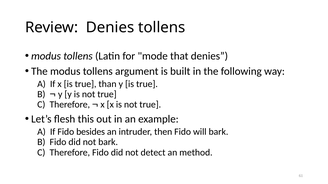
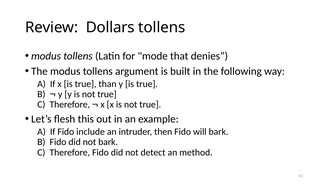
Review Denies: Denies -> Dollars (110, 28)
besides: besides -> include (91, 132)
